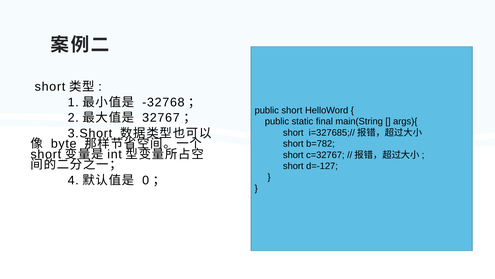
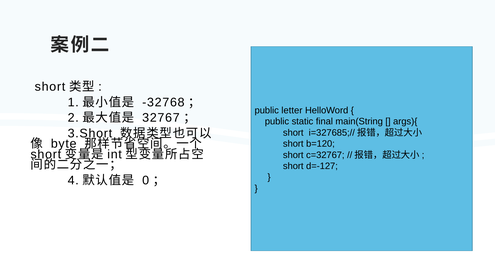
public short: short -> letter (292, 110)
b=782: b=782 -> b=120 (320, 143)
